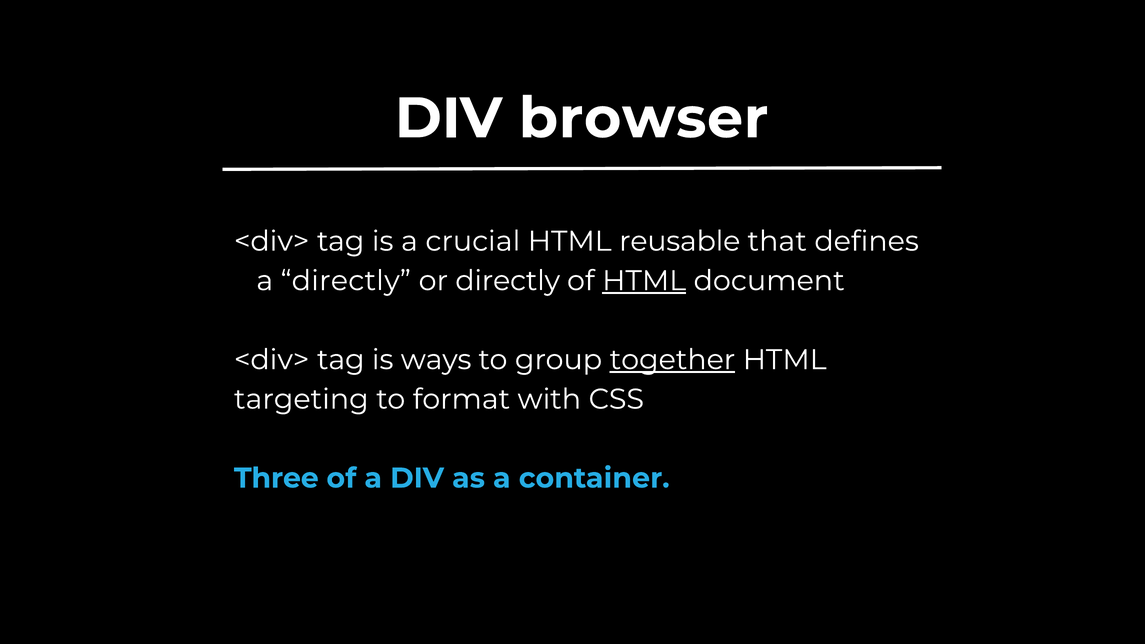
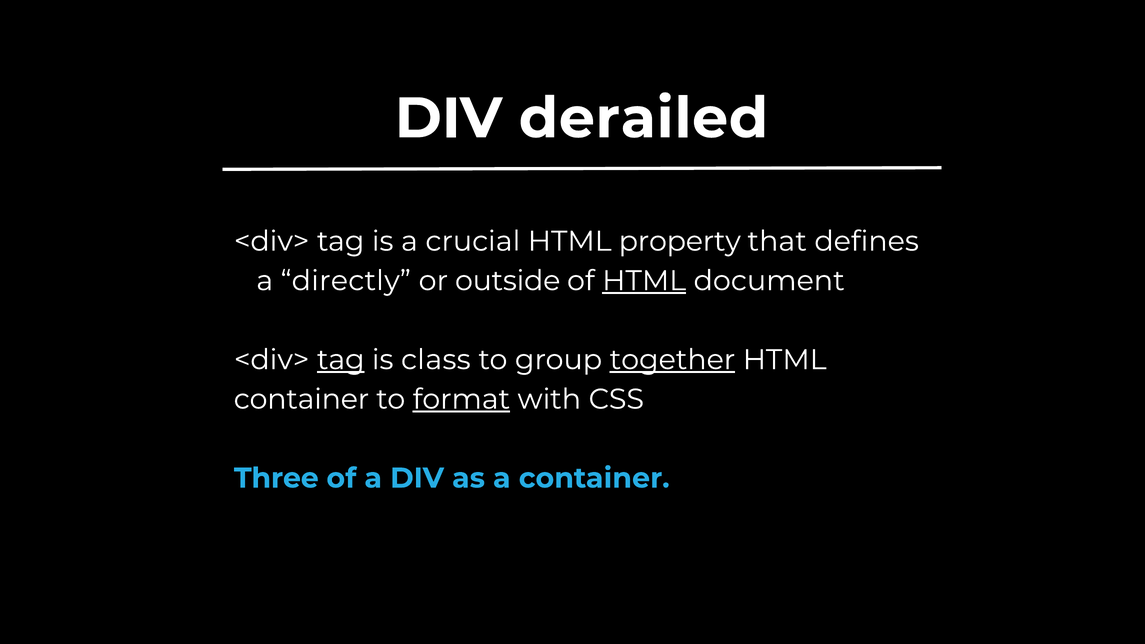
browser: browser -> derailed (643, 118)
reusable: reusable -> property (680, 241)
or directly: directly -> outside (508, 281)
tag underline: none -> present (341, 360)
ways: ways -> class (436, 360)
targeting: targeting -> container (301, 399)
format underline: none -> present (461, 399)
